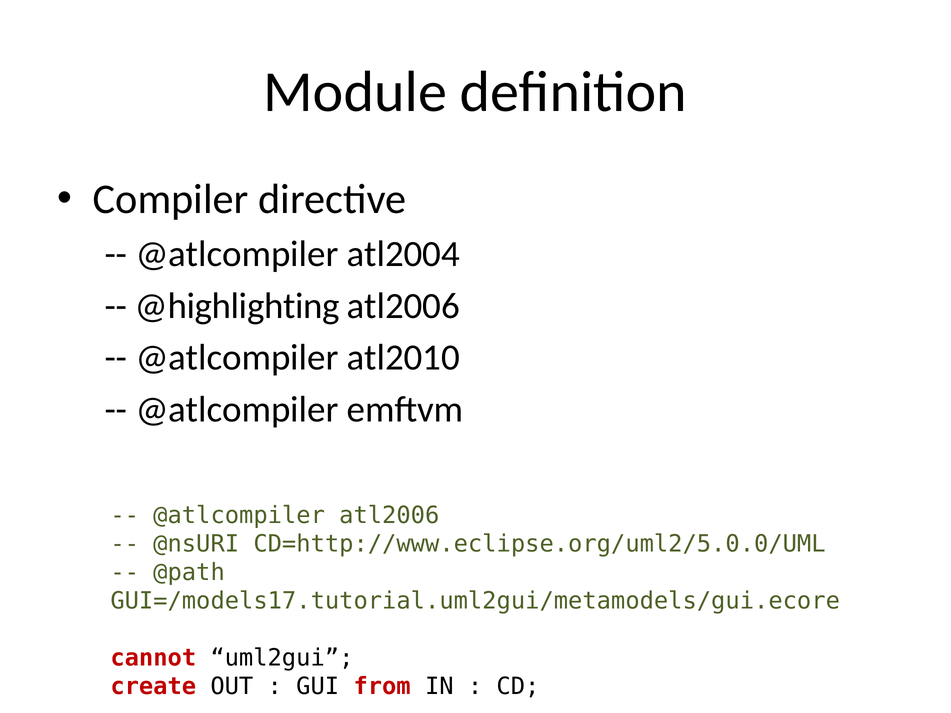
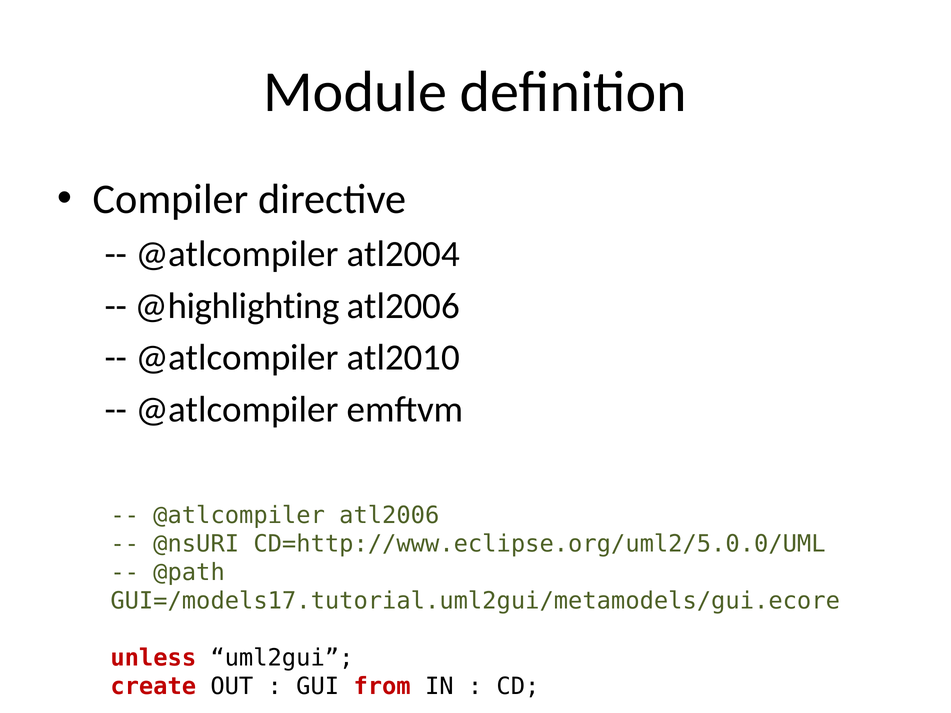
cannot: cannot -> unless (153, 658)
